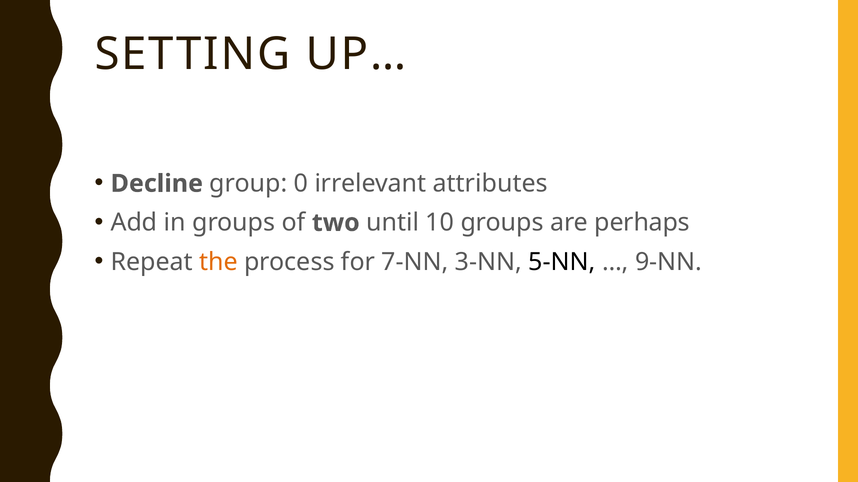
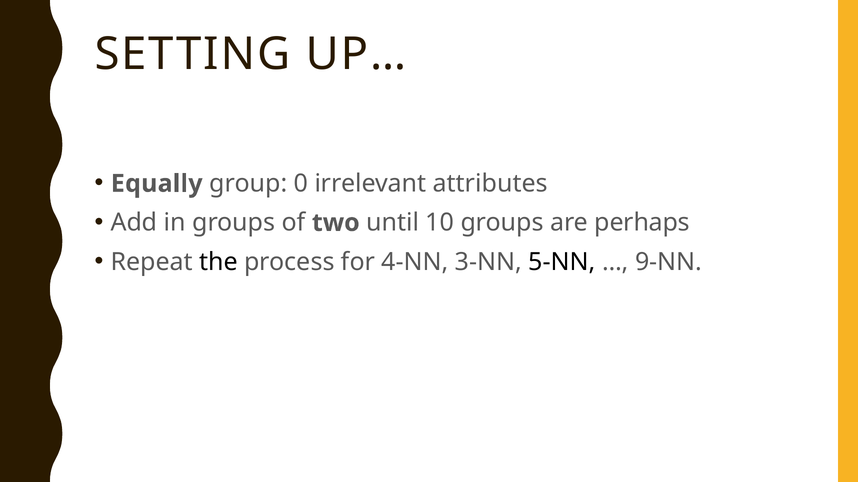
Decline: Decline -> Equally (157, 184)
the colour: orange -> black (218, 262)
7-NN: 7-NN -> 4-NN (415, 262)
